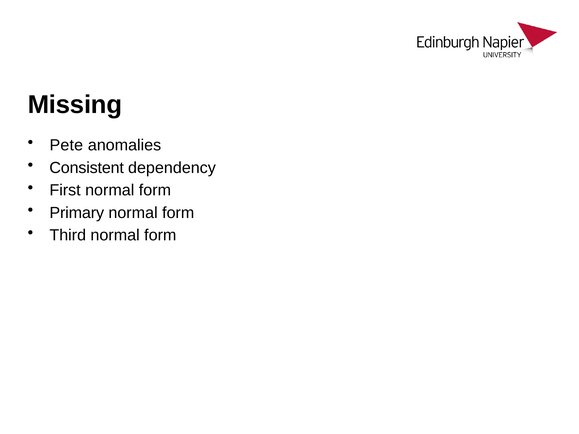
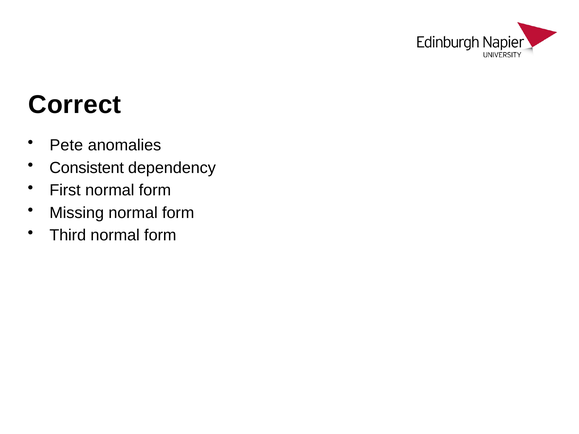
Missing: Missing -> Correct (75, 105)
Primary: Primary -> Missing (77, 213)
